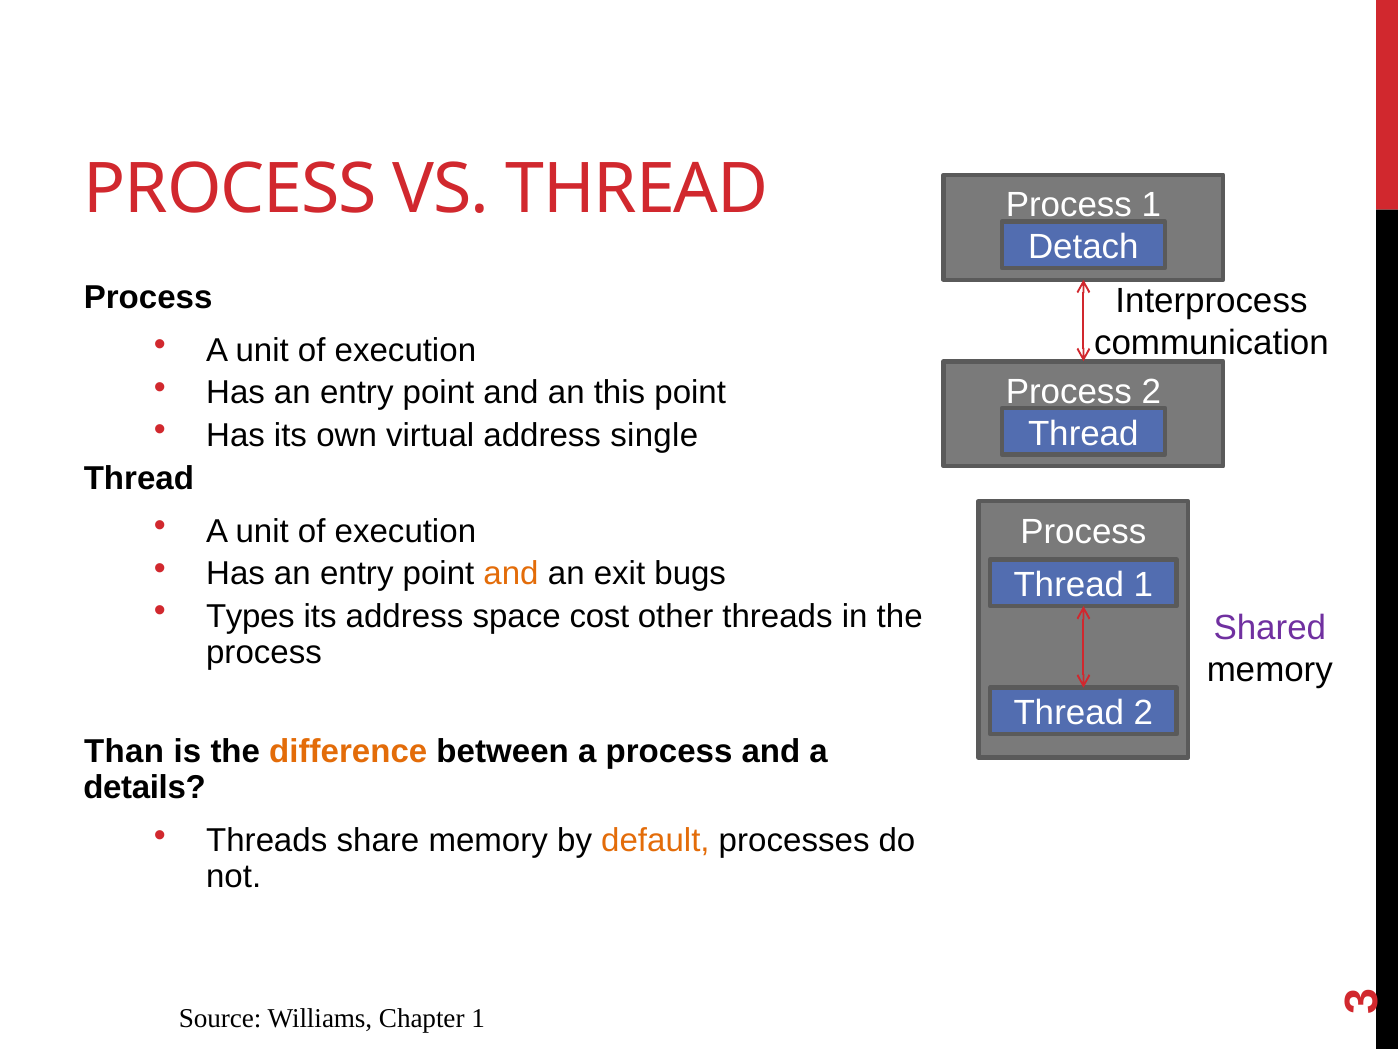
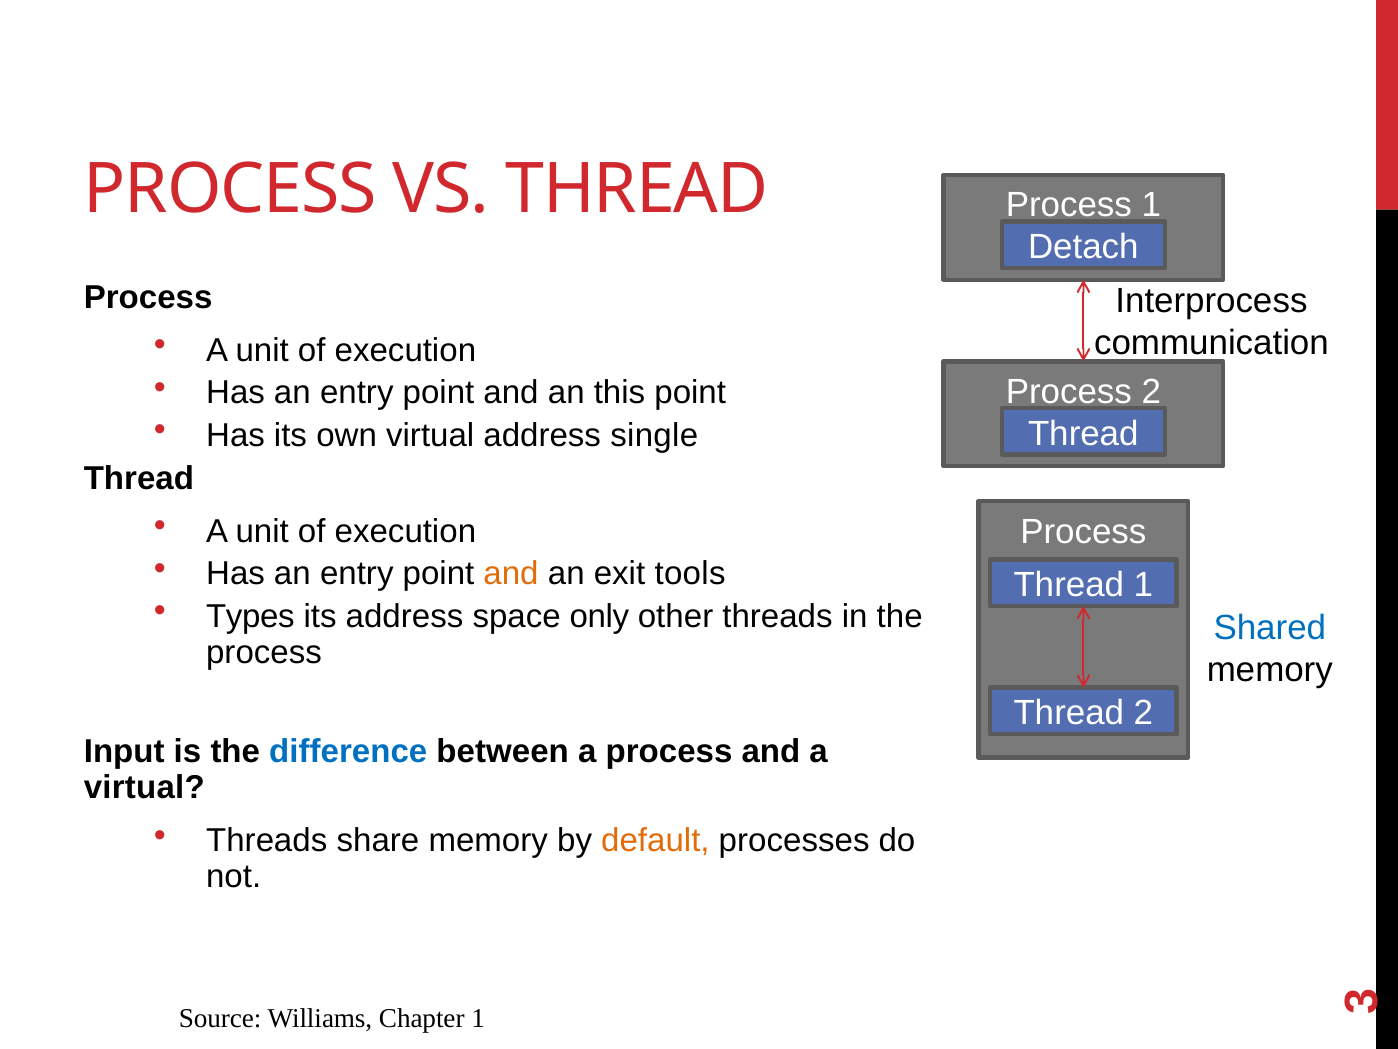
bugs: bugs -> tools (690, 574)
cost: cost -> only (599, 616)
Shared colour: purple -> blue (1270, 627)
Than: Than -> Input (124, 751)
difference colour: orange -> blue (348, 751)
details: details -> virtual (144, 787)
